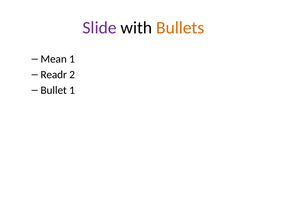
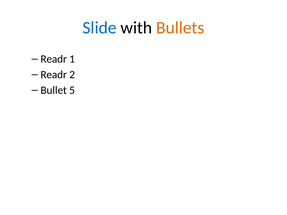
Slide colour: purple -> blue (100, 28)
Mean: Mean -> Readr (54, 59)
Bullet 1: 1 -> 5 (72, 90)
